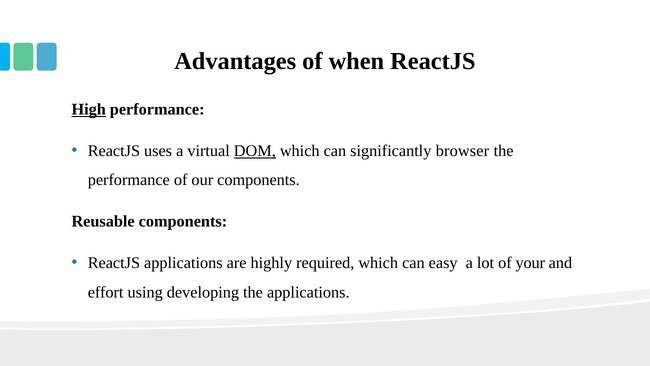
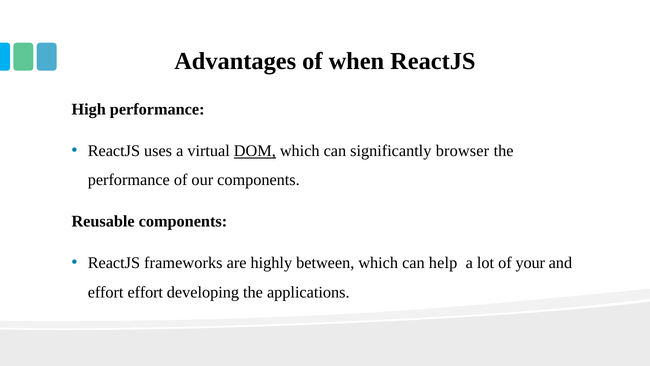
High underline: present -> none (89, 109)
ReactJS applications: applications -> frameworks (183, 263)
required: required -> between (325, 263)
easy: easy -> help (443, 263)
effort using: using -> effort (145, 292)
